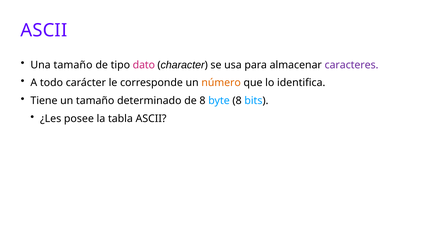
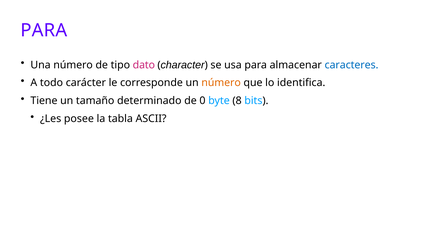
ASCII: ASCII -> PARA (44, 31)
Una tamaño: tamaño -> número (73, 65)
caracteres colour: purple -> blue (352, 65)
de 8: 8 -> 0 (202, 101)
